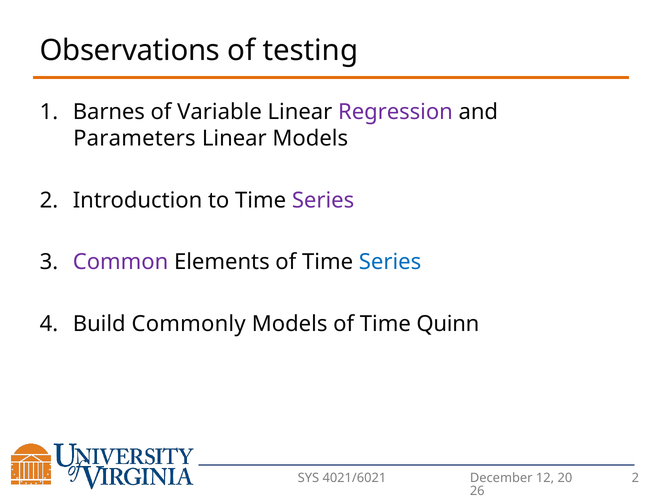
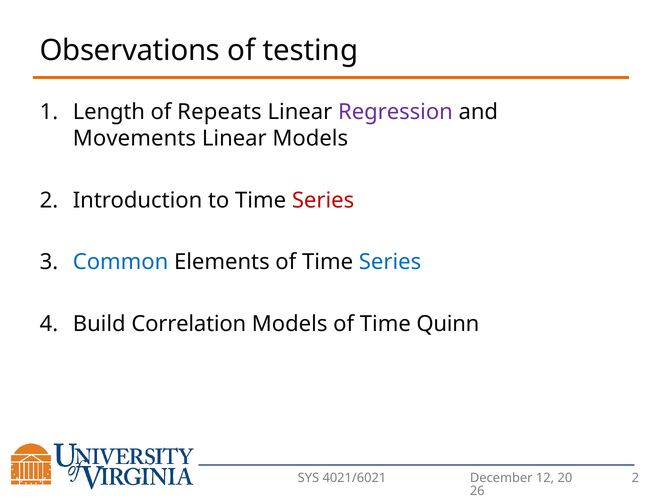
Barnes: Barnes -> Length (109, 112)
Variable: Variable -> Repeats (219, 112)
Parameters: Parameters -> Movements (134, 138)
Series colour: purple -> red (323, 200)
Common colour: purple -> blue (121, 262)
Commonly: Commonly -> Correlation (189, 324)
